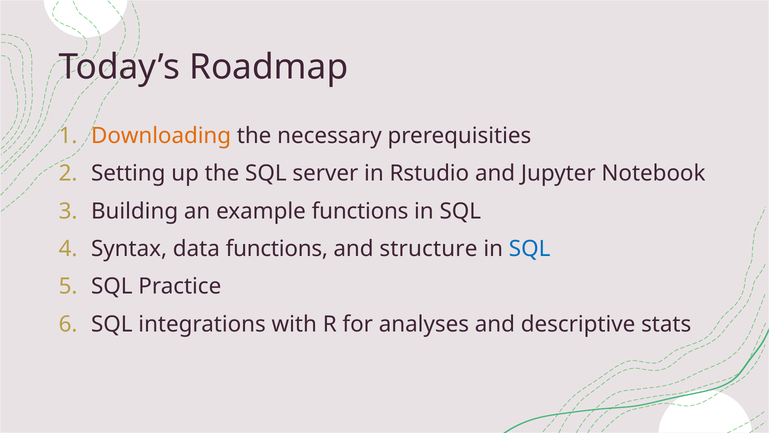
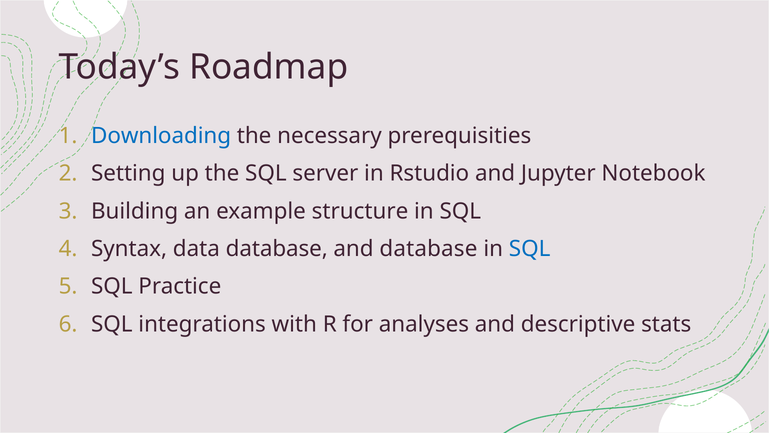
Downloading colour: orange -> blue (161, 136)
example functions: functions -> structure (360, 211)
data functions: functions -> database (277, 249)
and structure: structure -> database (428, 249)
